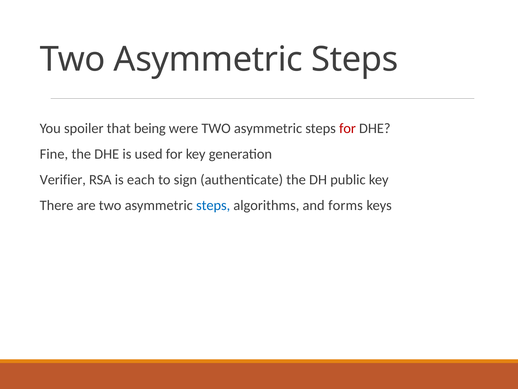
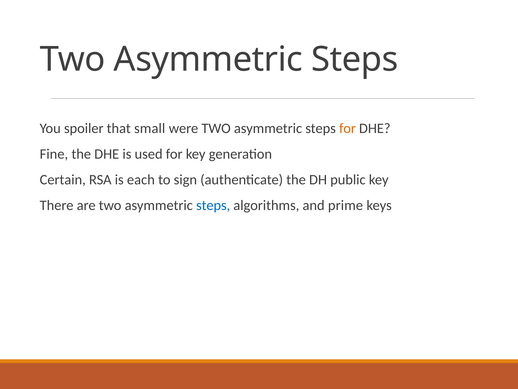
being: being -> small (150, 128)
for colour: red -> orange (348, 128)
Verifier: Verifier -> Certain (63, 180)
forms: forms -> prime (346, 205)
